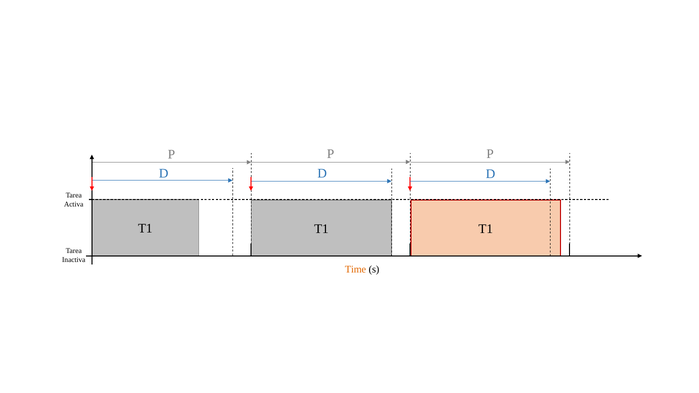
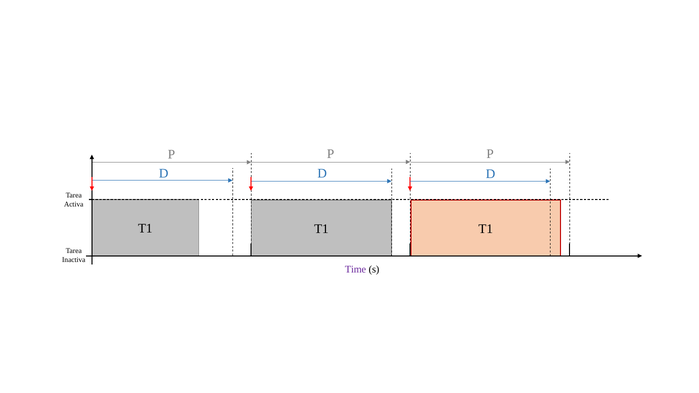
Time colour: orange -> purple (356, 269)
